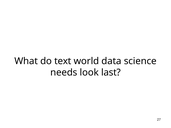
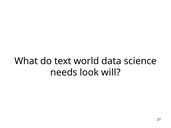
last: last -> will (111, 73)
